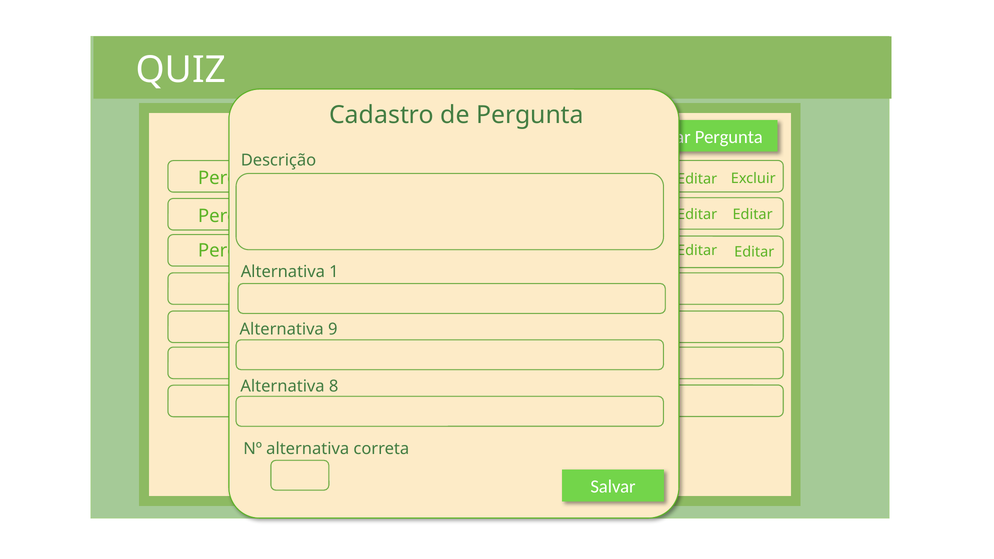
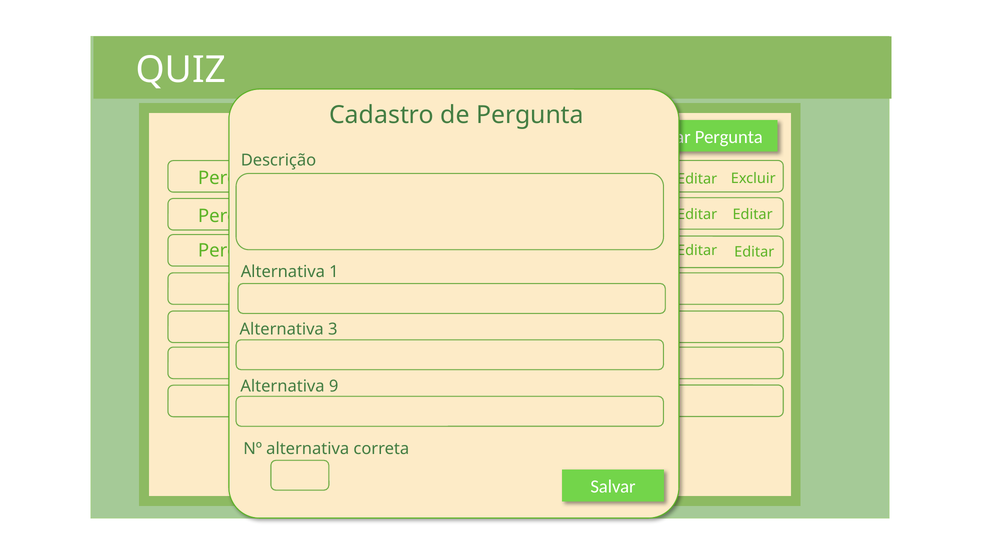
Alternativa 9: 9 -> 3 (333, 329)
8: 8 -> 9 (334, 386)
